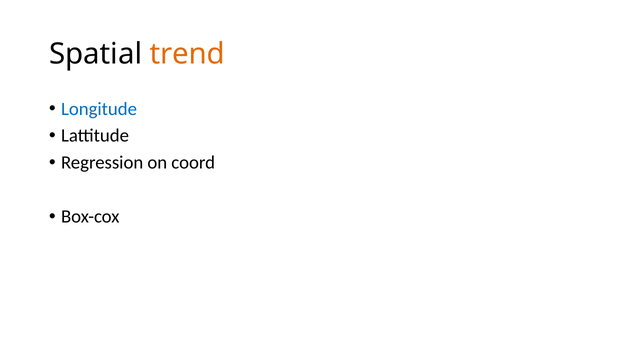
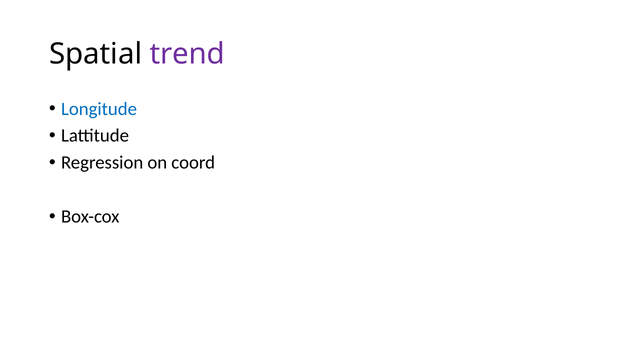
trend colour: orange -> purple (187, 54)
